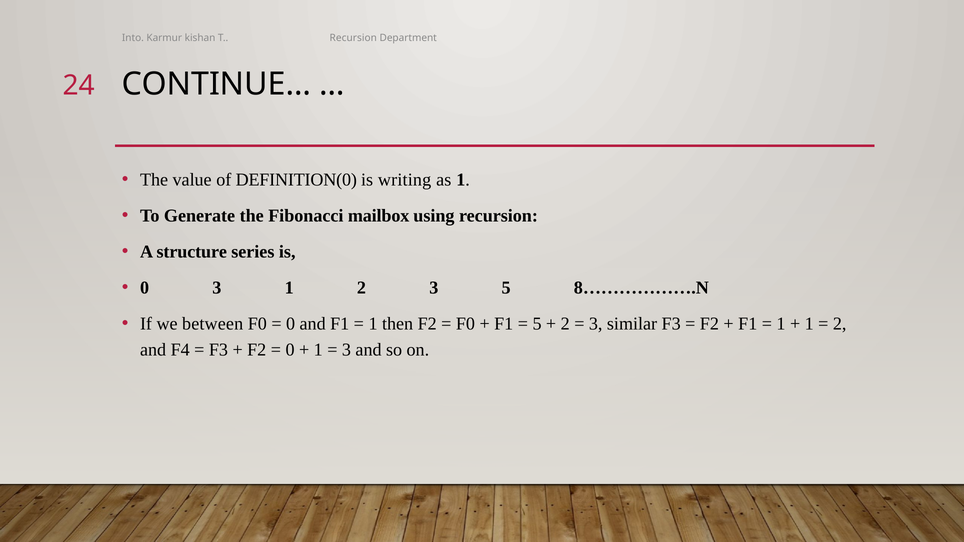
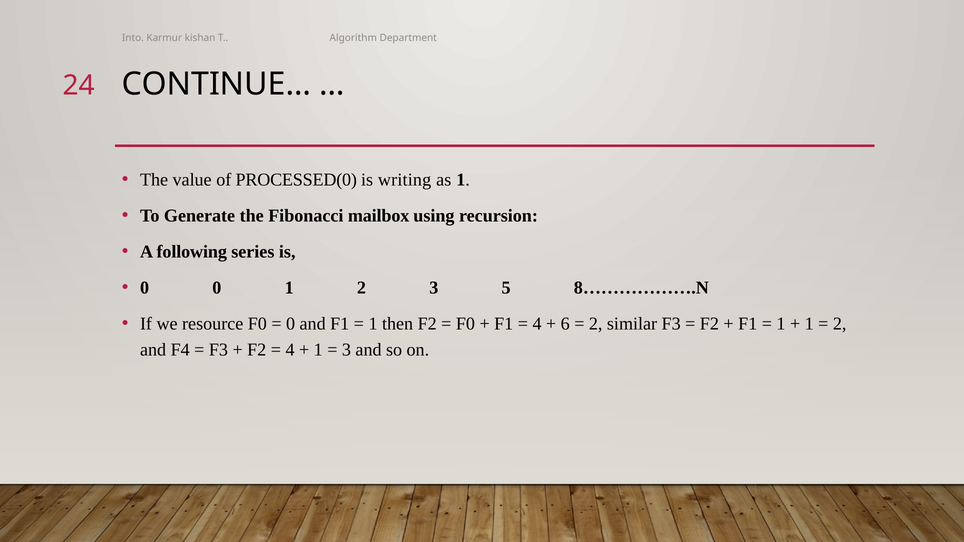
T Recursion: Recursion -> Algorithm (353, 38)
DEFINITION(0: DEFINITION(0 -> PROCESSED(0 (296, 180)
structure: structure -> following (192, 252)
0 3: 3 -> 0 (217, 288)
between: between -> resource (213, 324)
5: 5 -> 4 (537, 324)
2: 2 -> 6 (565, 324)
3: 3 -> 2 (596, 324)
0: 0 -> 4 (290, 350)
